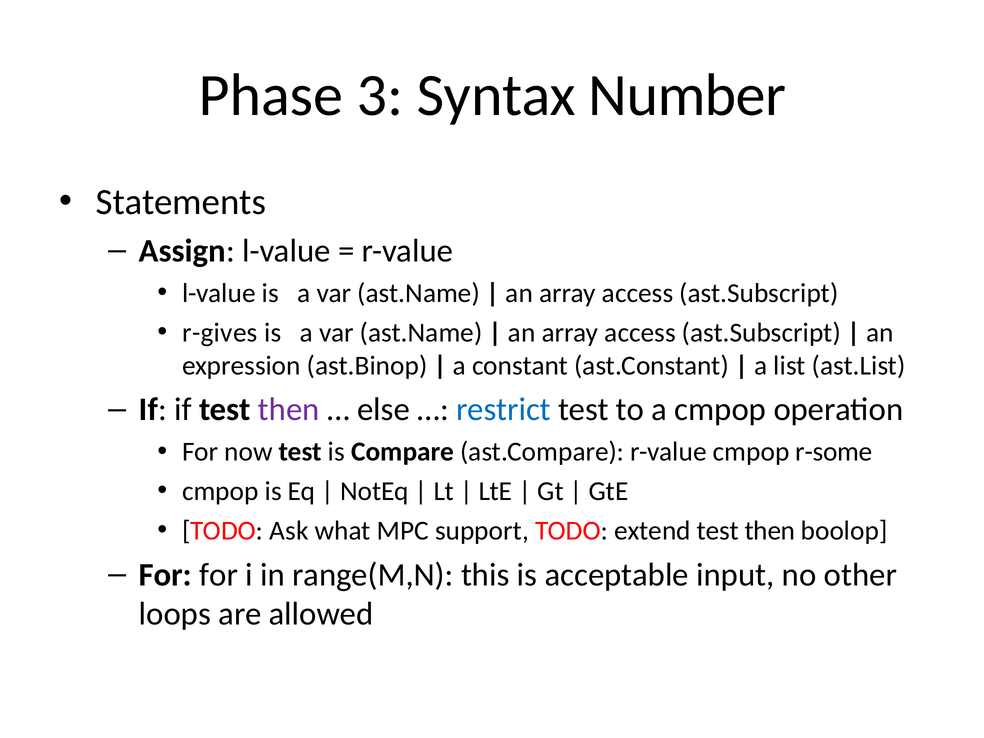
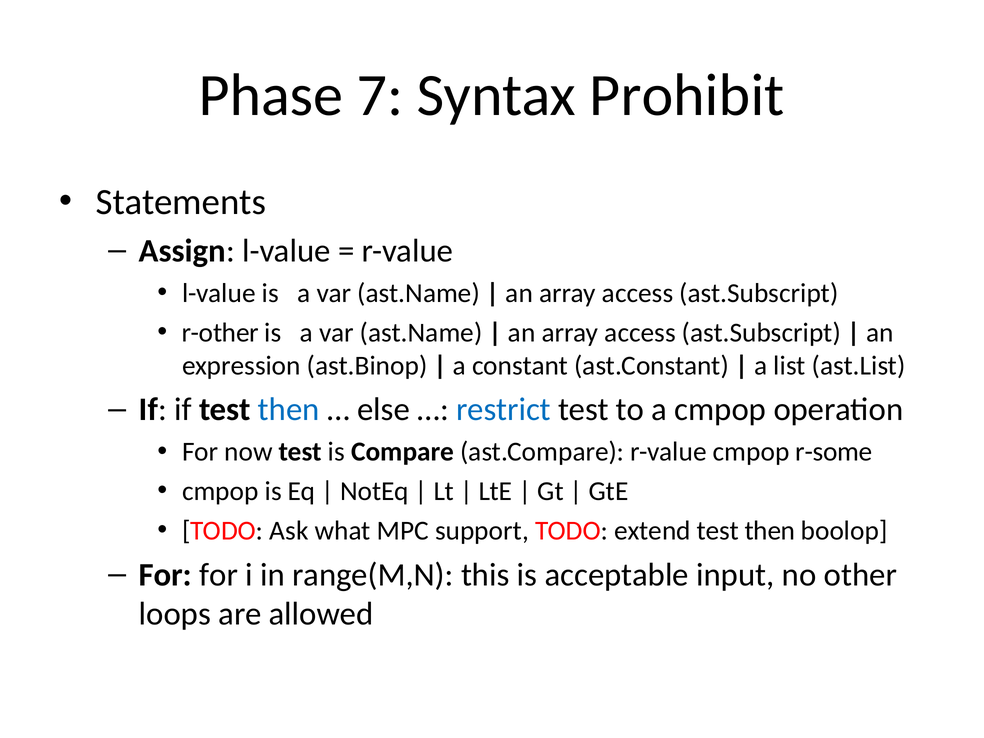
3: 3 -> 7 (380, 95)
Number: Number -> Prohibit (687, 95)
r-gives: r-gives -> r-other (220, 333)
then colour: purple -> blue (289, 410)
